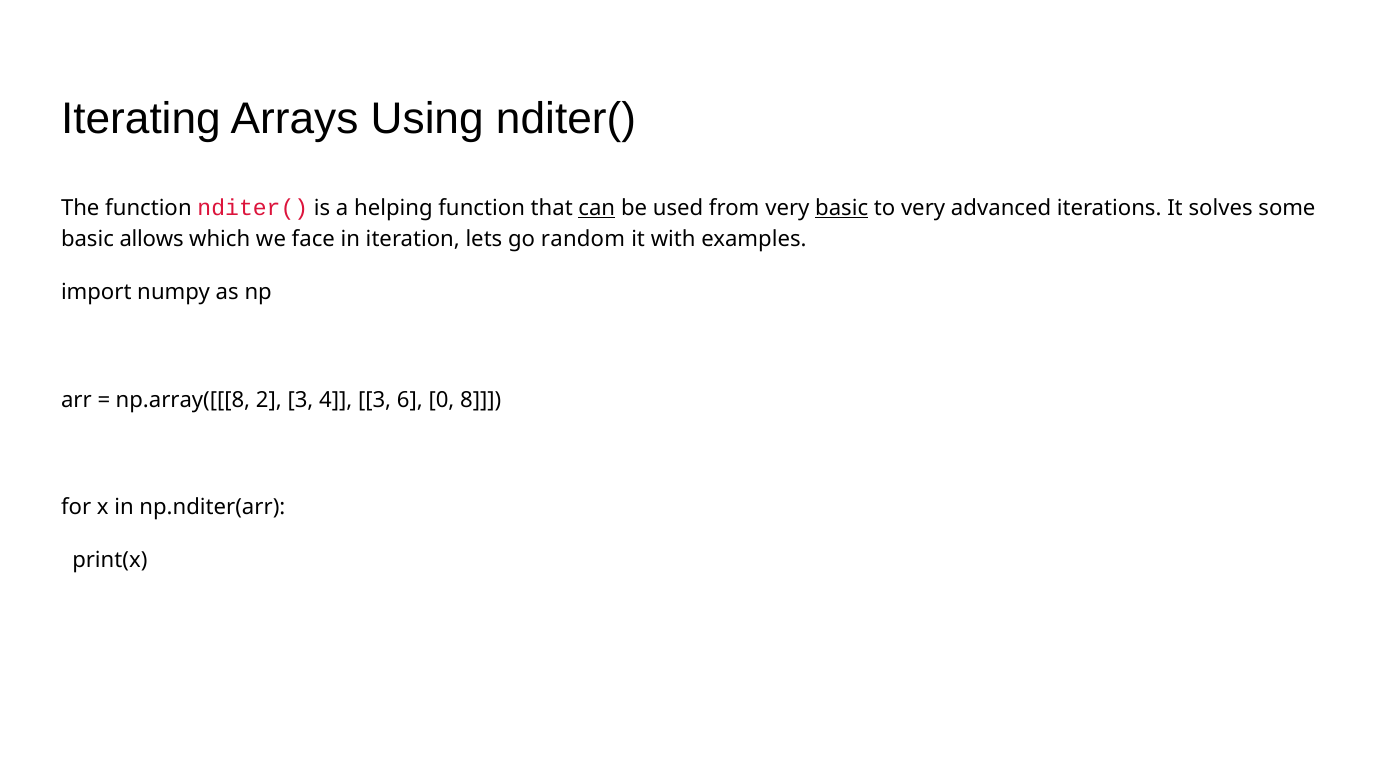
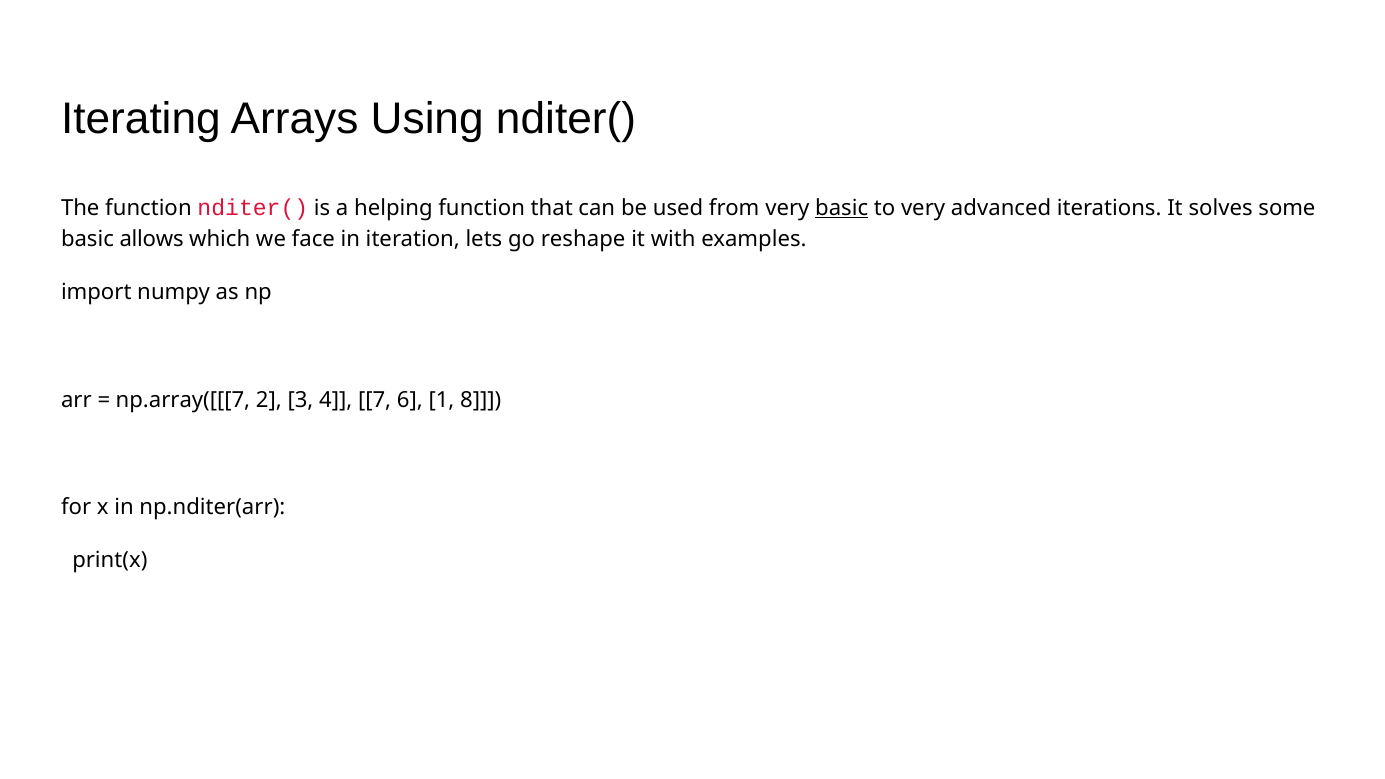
can underline: present -> none (597, 208)
random: random -> reshape (583, 239)
np.array([[[8: np.array([[[8 -> np.array([[[7 (183, 400)
4 3: 3 -> 7 (375, 400)
0: 0 -> 1 (441, 400)
